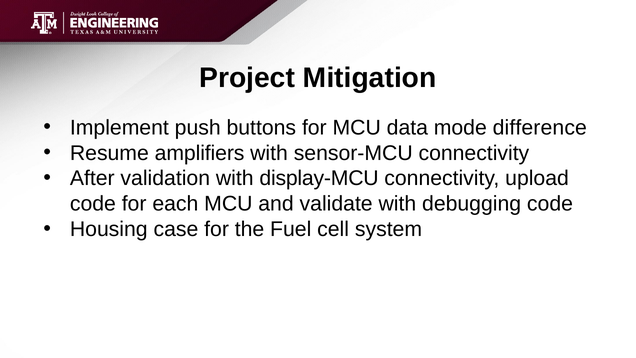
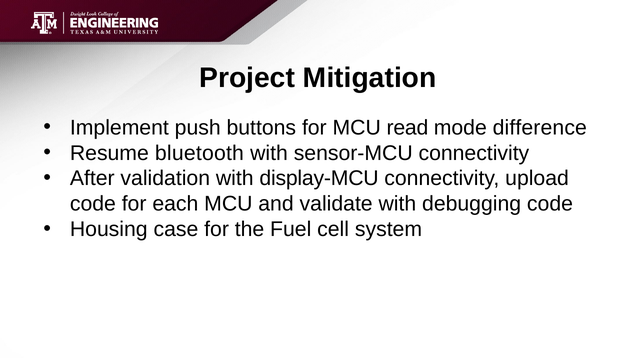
data: data -> read (407, 127)
amplifiers: amplifiers -> bluetooth (199, 153)
